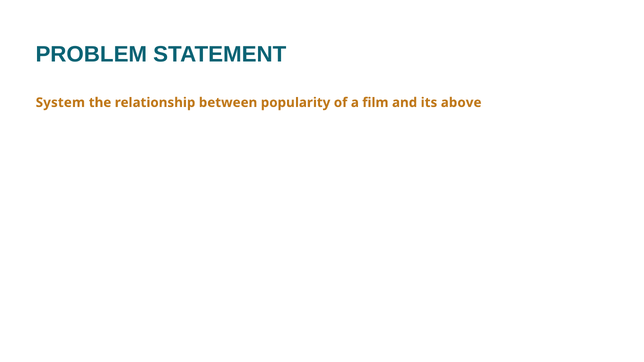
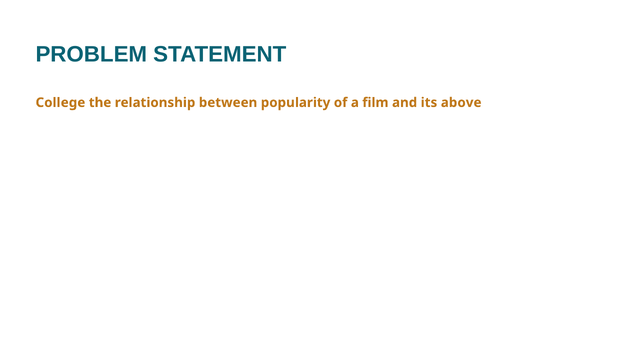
System: System -> College (60, 103)
